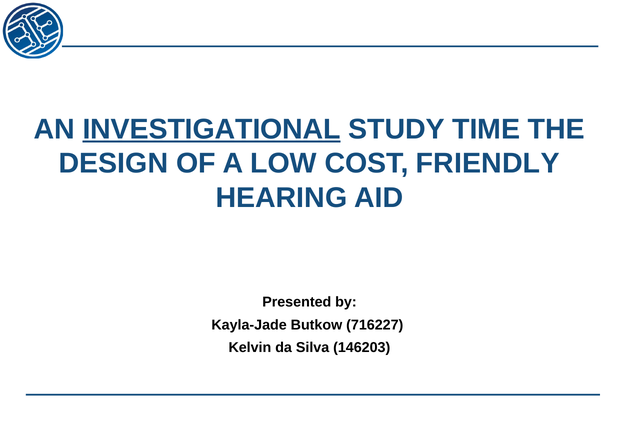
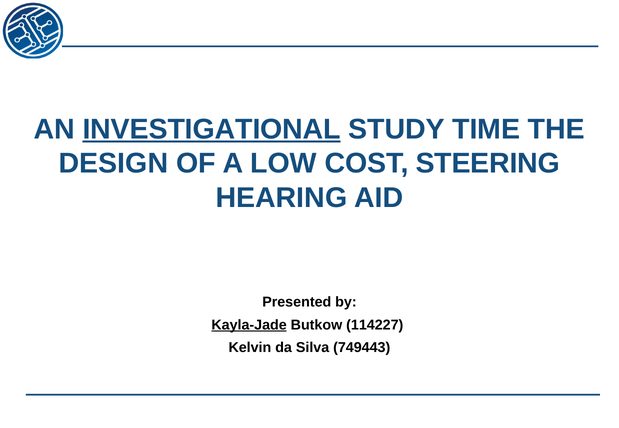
FRIENDLY: FRIENDLY -> STEERING (488, 164)
Kayla-Jade underline: none -> present (249, 325)
716227: 716227 -> 114227 (375, 325)
146203: 146203 -> 749443 (362, 348)
